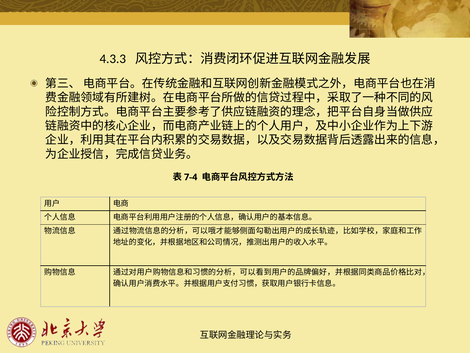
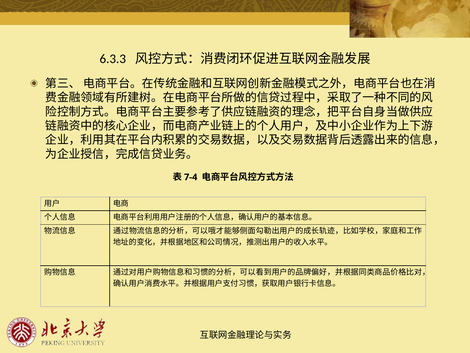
4.3.3: 4.3.3 -> 6.3.3 (113, 59)
